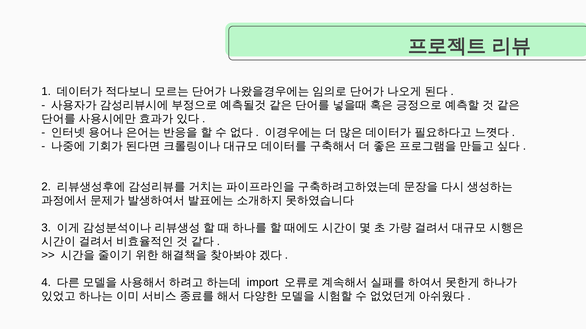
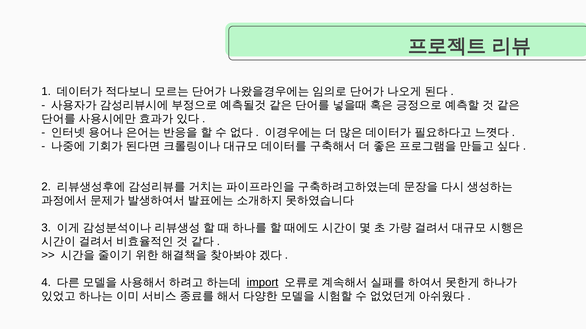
import underline: none -> present (263, 283)
